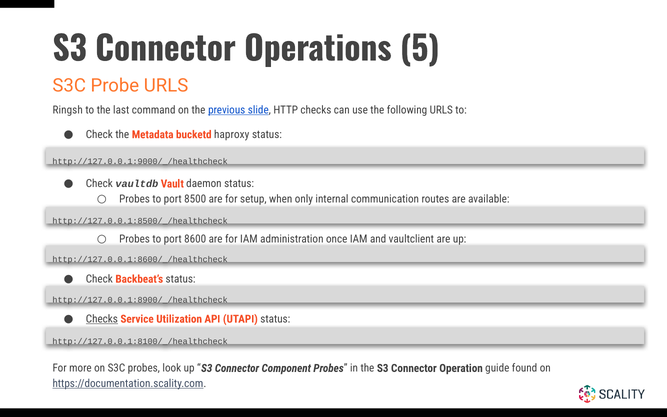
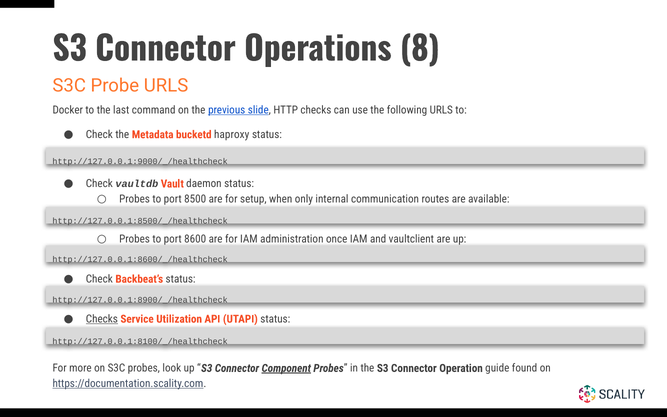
5: 5 -> 8 (420, 50)
Ringsh: Ringsh -> Docker (68, 110)
Component underline: none -> present (286, 368)
